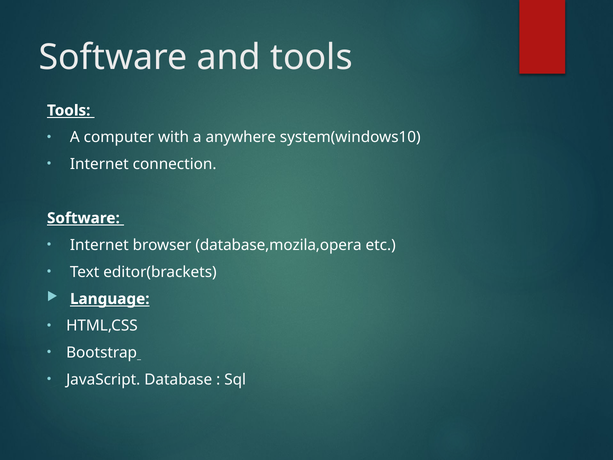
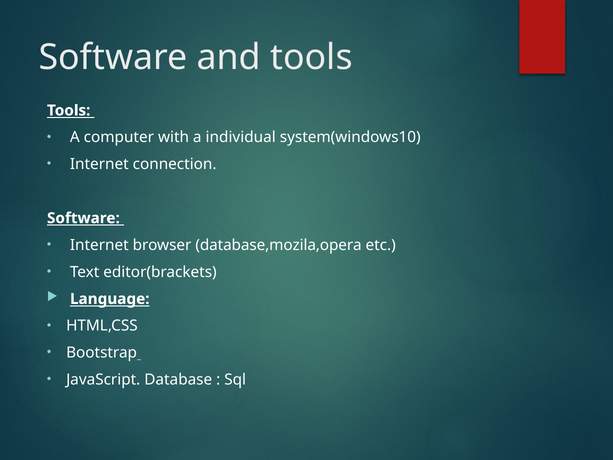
anywhere: anywhere -> individual (241, 137)
